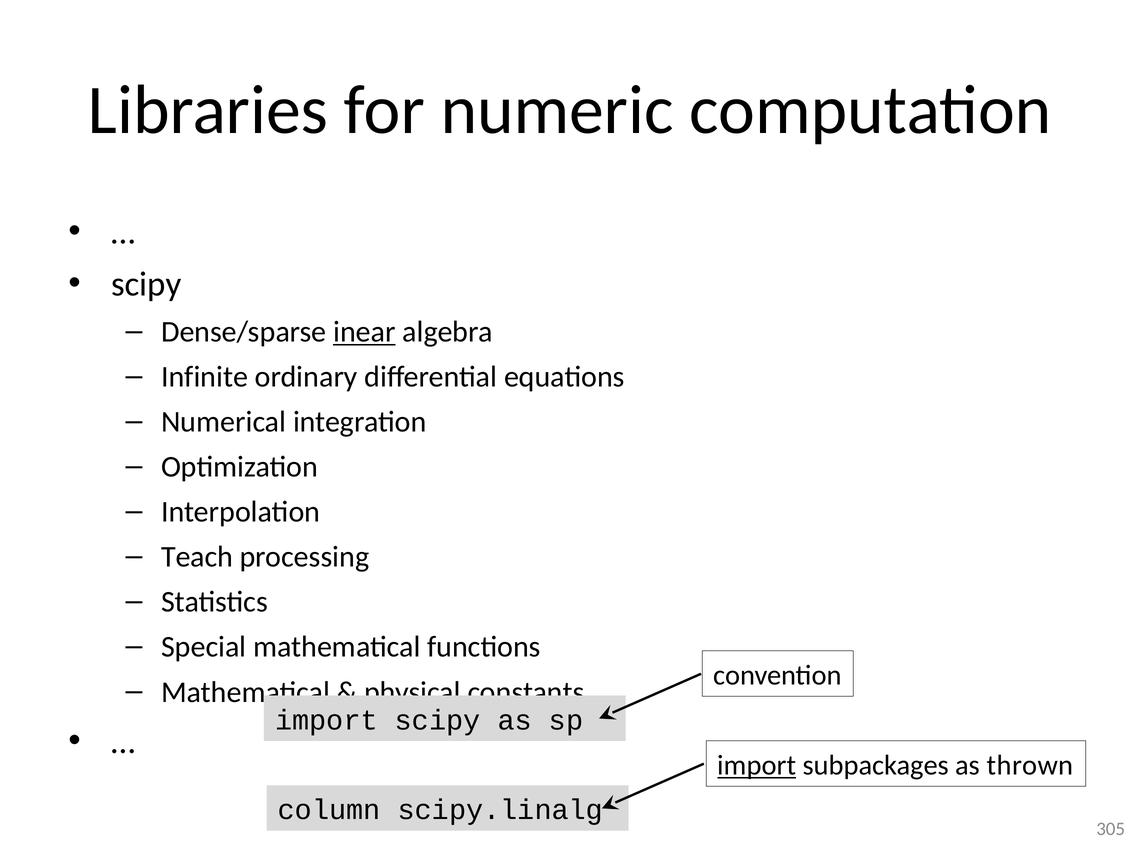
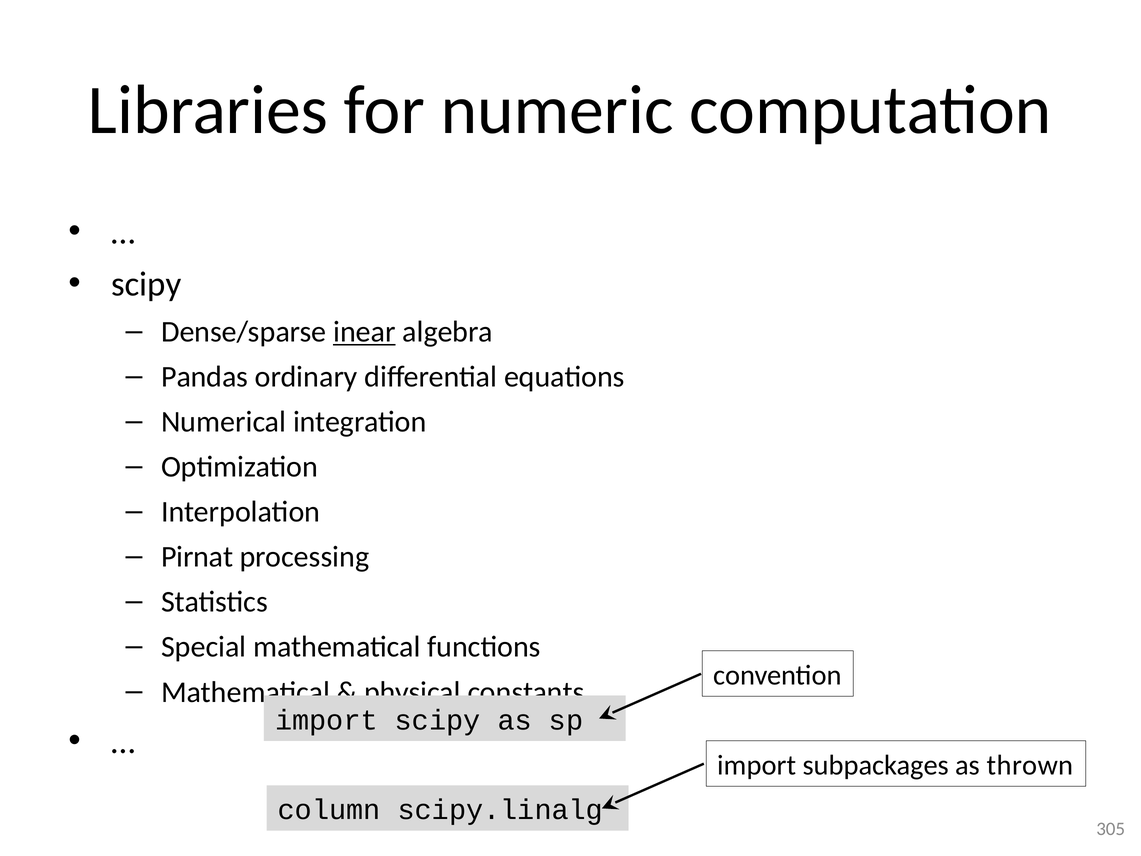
Infinite: Infinite -> Pandas (205, 377)
Teach: Teach -> Pirnat (197, 557)
import underline: present -> none (757, 765)
